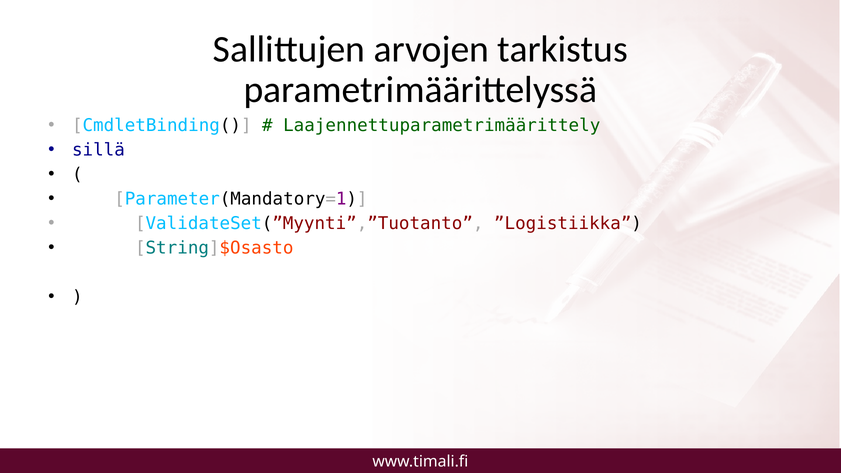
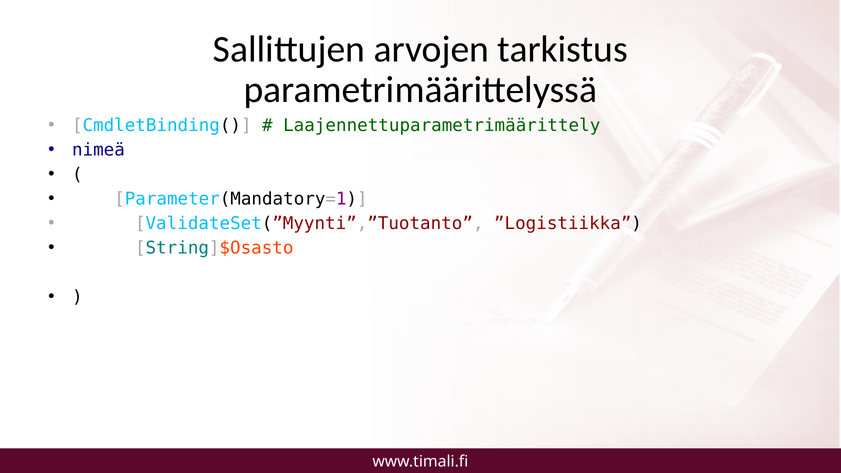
sillä: sillä -> nimeä (98, 150)
